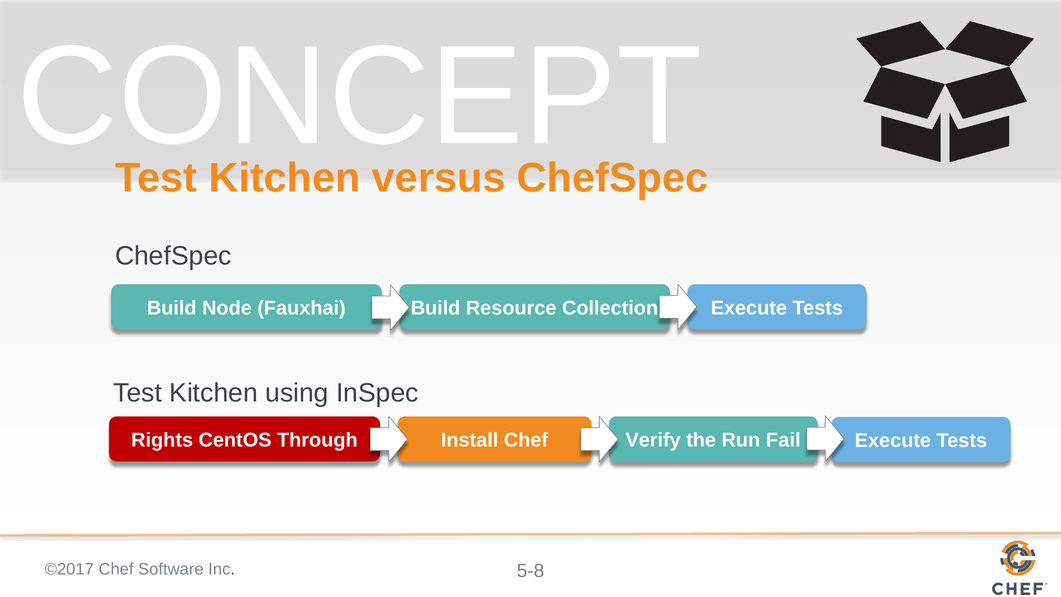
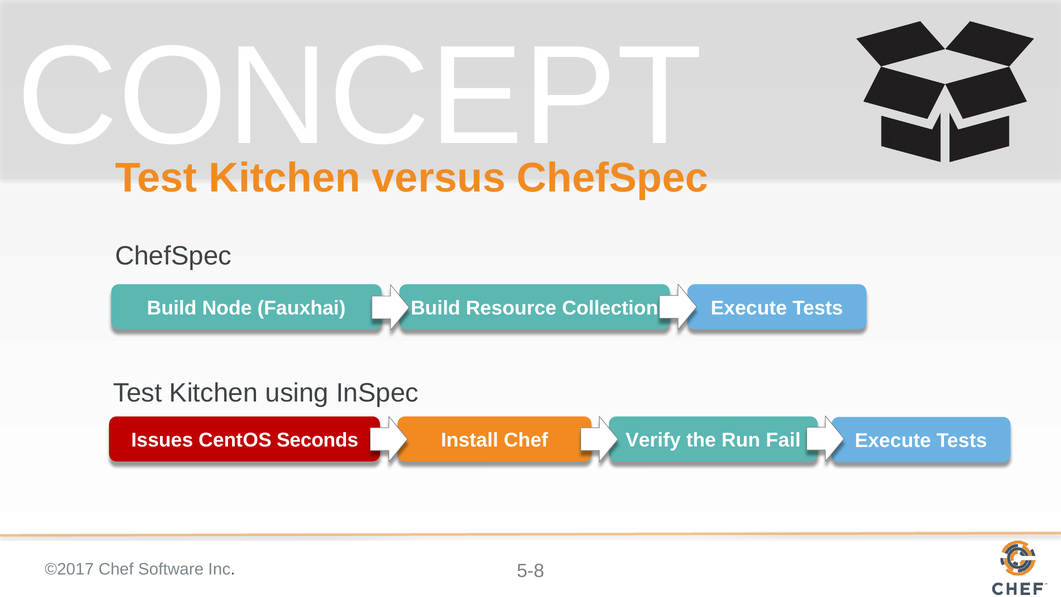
Rights: Rights -> Issues (162, 440)
Through: Through -> Seconds (317, 440)
